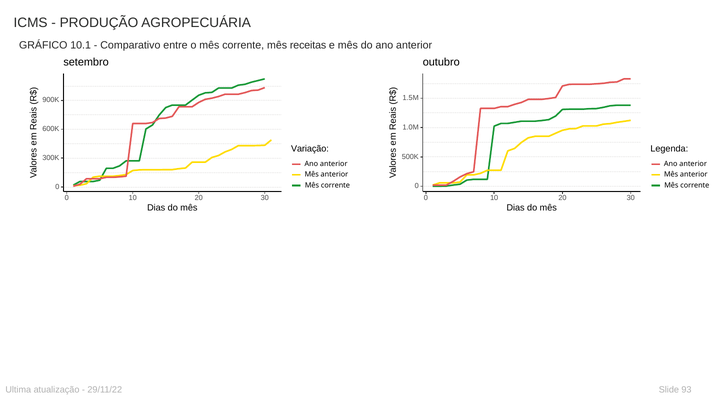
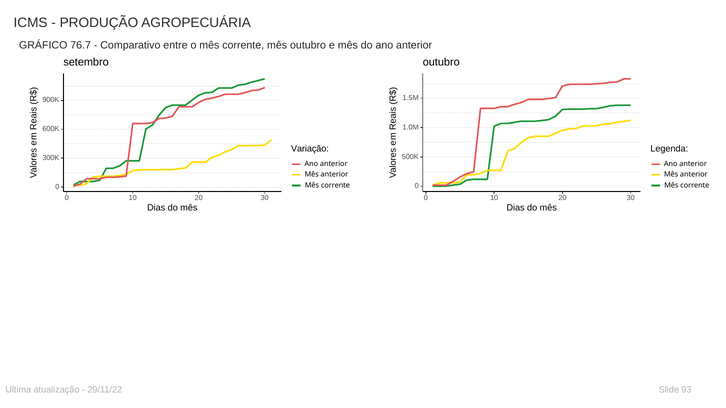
10.1: 10.1 -> 76.7 (81, 45)
mês receitas: receitas -> outubro (308, 45)
